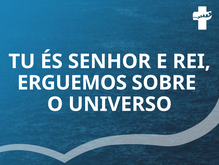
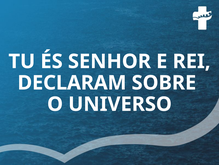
ERGUEMOS: ERGUEMOS -> DECLARAM (72, 82)
